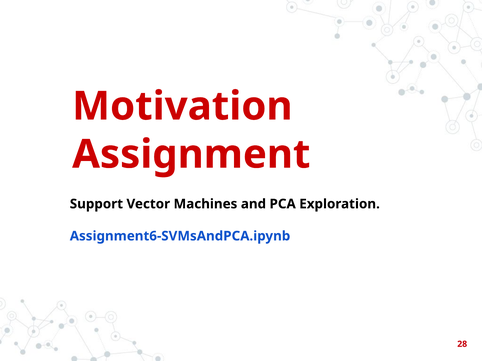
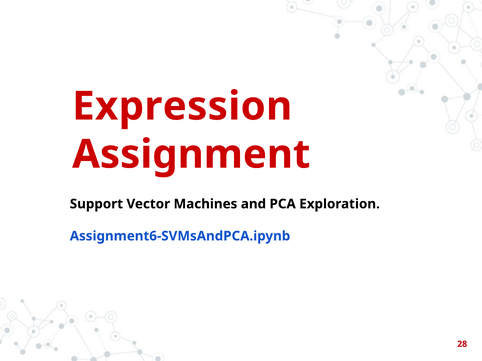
Motivation: Motivation -> Expression (182, 106)
